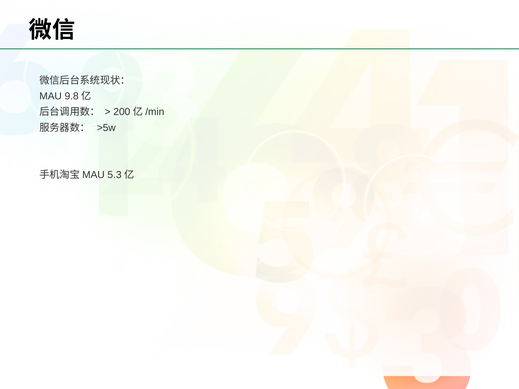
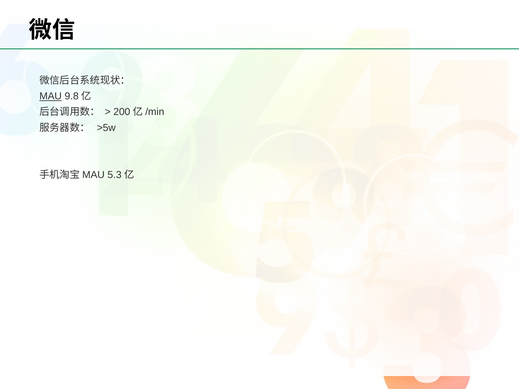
MAU underline: none -> present (51, 96)
